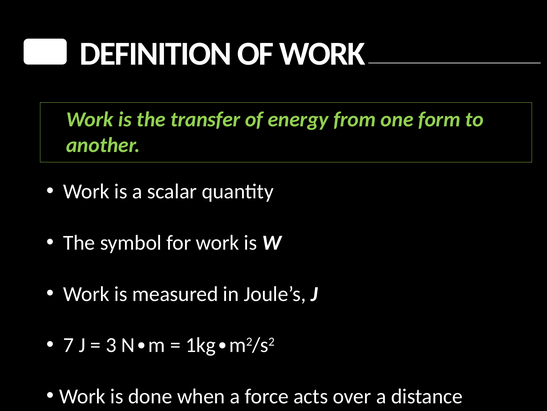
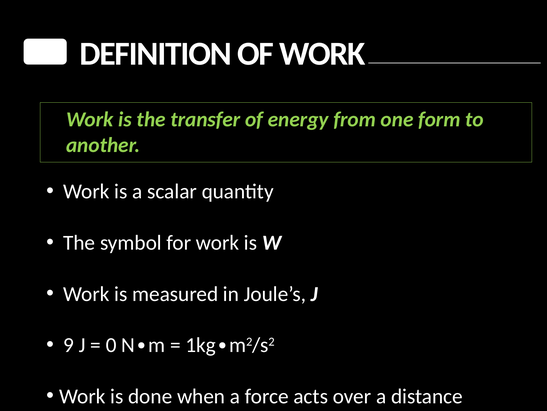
7: 7 -> 9 (69, 345)
3: 3 -> 0 (111, 345)
